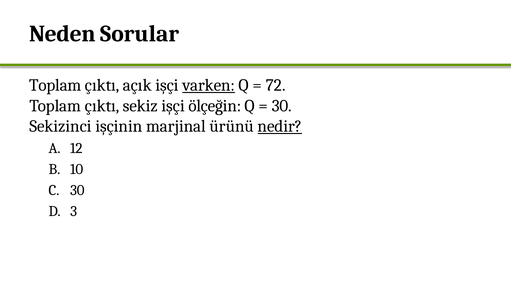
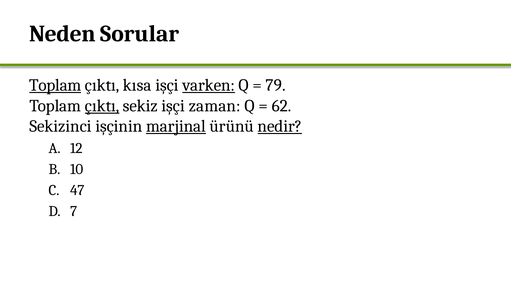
Toplam underline: none -> present (55, 85)
açık: açık -> kısa (137, 85)
72: 72 -> 79 (276, 85)
çıktı underline: none -> present (102, 106)
ölçeğin: ölçeğin -> zaman (215, 106)
30: 30 -> 62 (282, 106)
marjinal underline: none -> present (176, 126)
30: 30 -> 47 (77, 190)
3: 3 -> 7 (74, 211)
